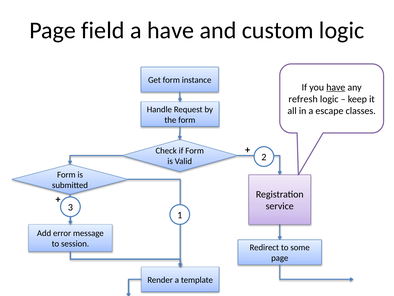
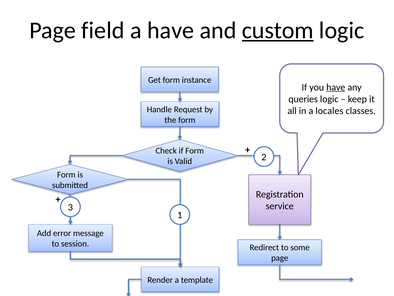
custom underline: none -> present (278, 30)
refresh: refresh -> queries (303, 99)
escape: escape -> locales (329, 111)
